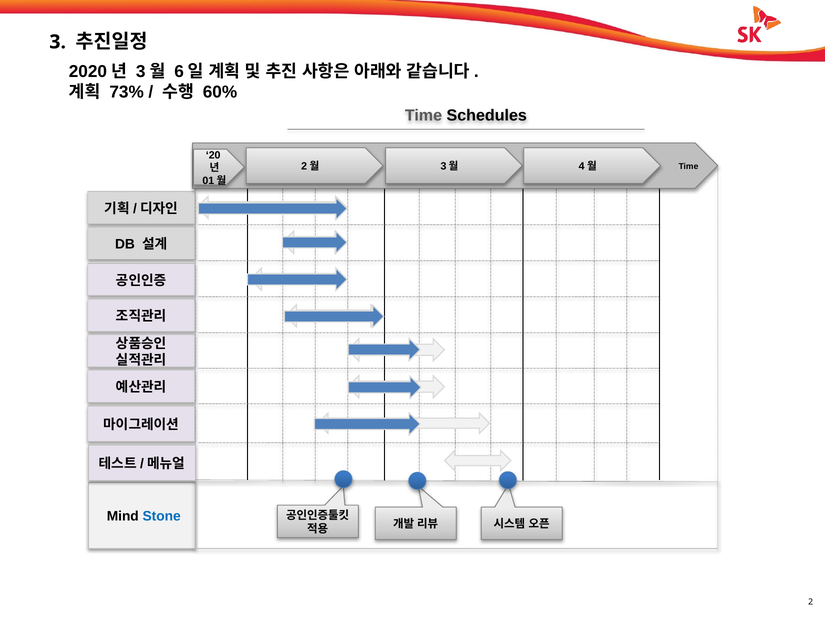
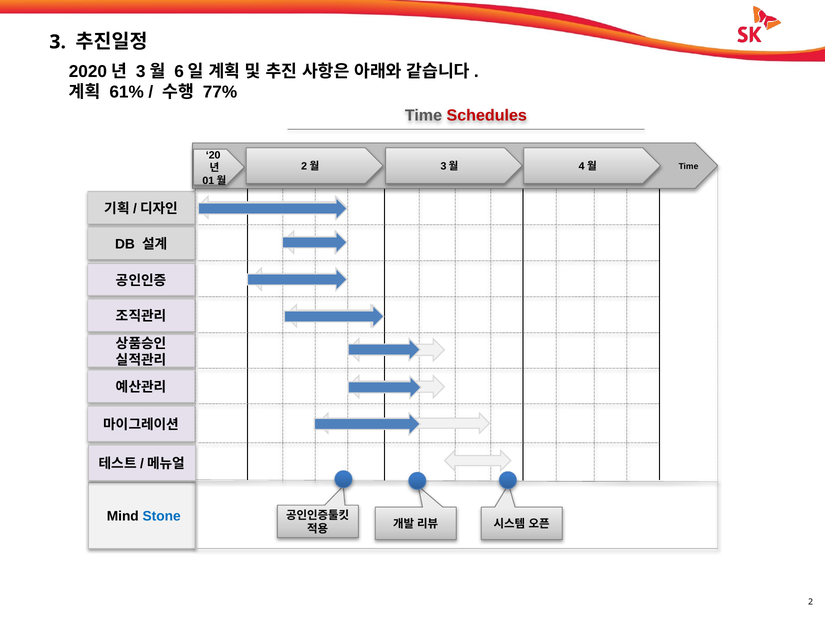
73%: 73% -> 61% (127, 92)
60%: 60% -> 77% (220, 92)
Schedules colour: black -> red (487, 115)
